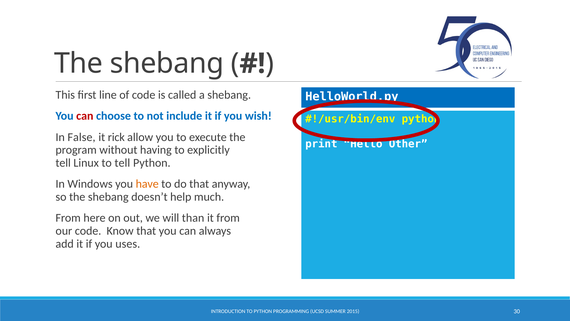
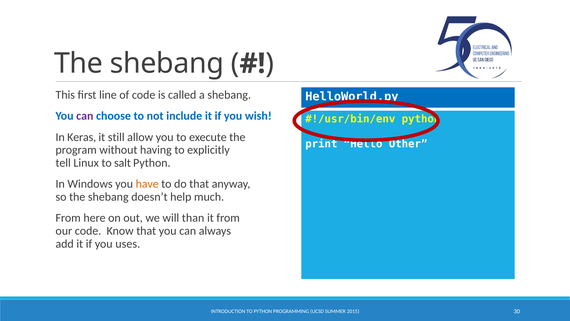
can colour: red -> purple (85, 116)
False: False -> Keras (82, 137)
rick: rick -> still (116, 137)
to tell: tell -> salt (122, 163)
